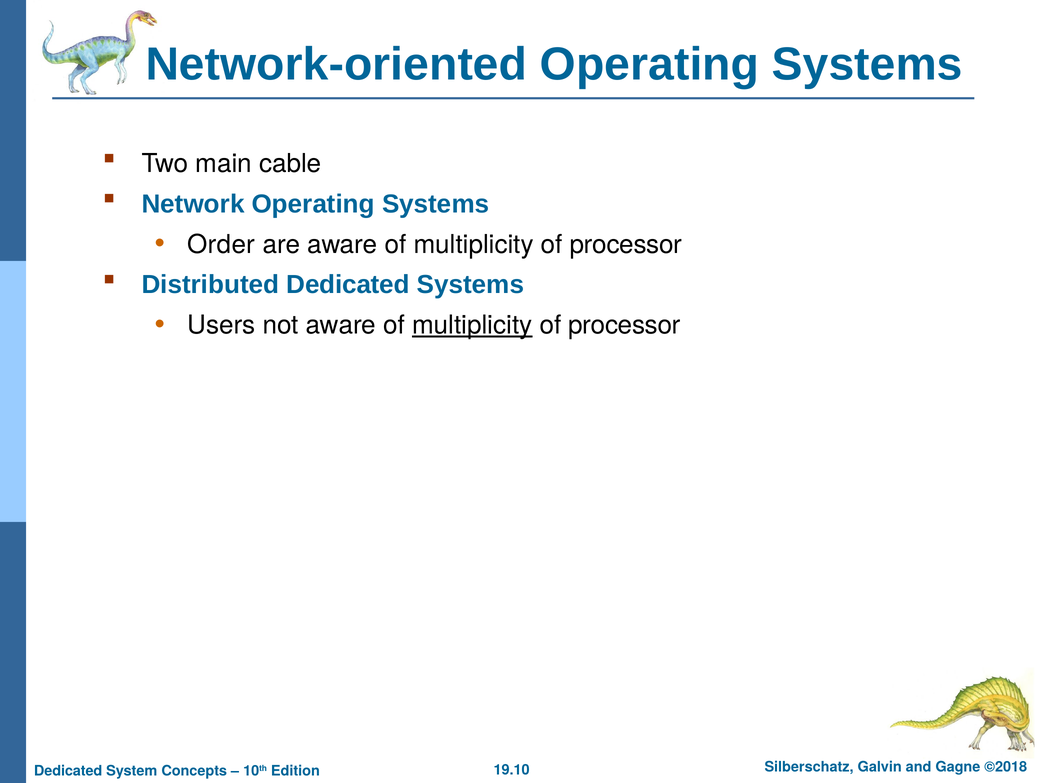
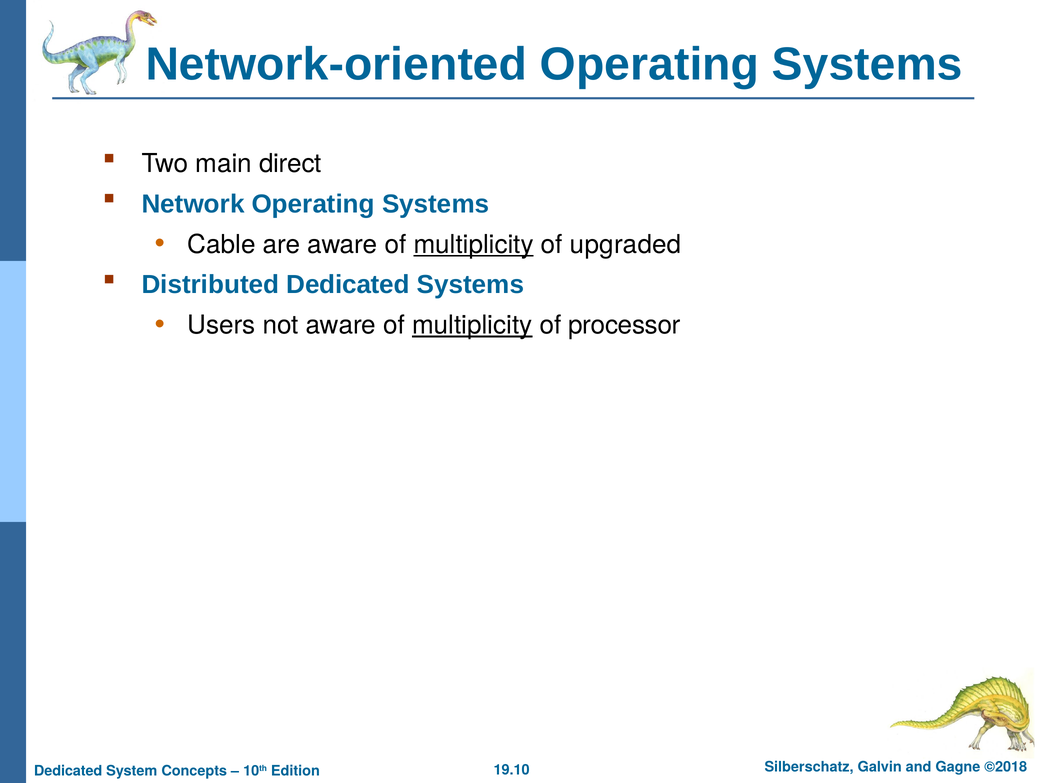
cable: cable -> direct (290, 164)
Order: Order -> Cable (221, 244)
multiplicity underline: none -> present (474, 244)
processor: processor -> upgraded (626, 244)
